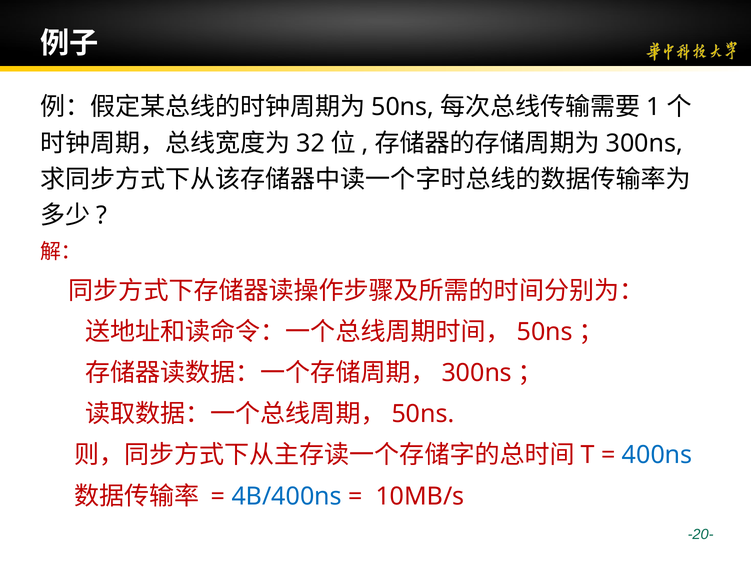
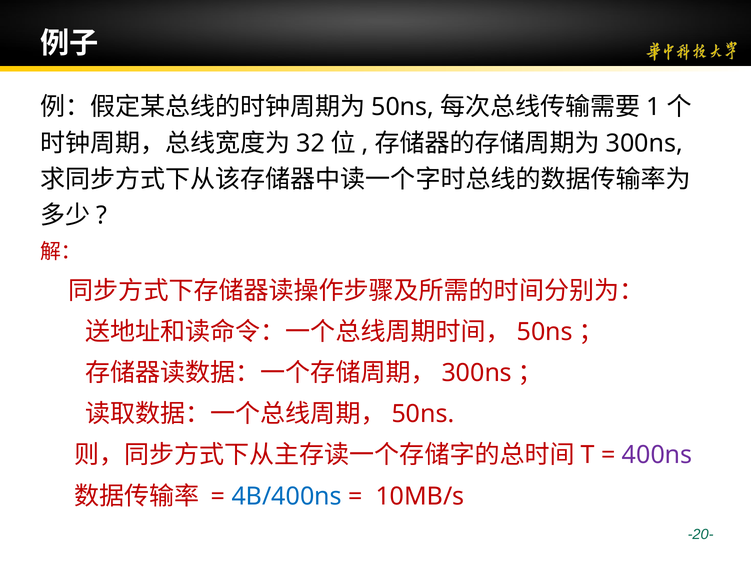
400ns colour: blue -> purple (657, 455)
